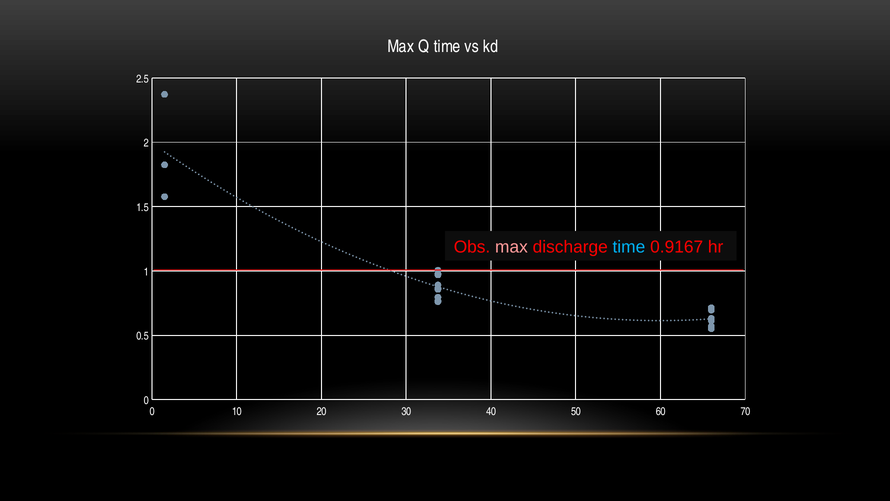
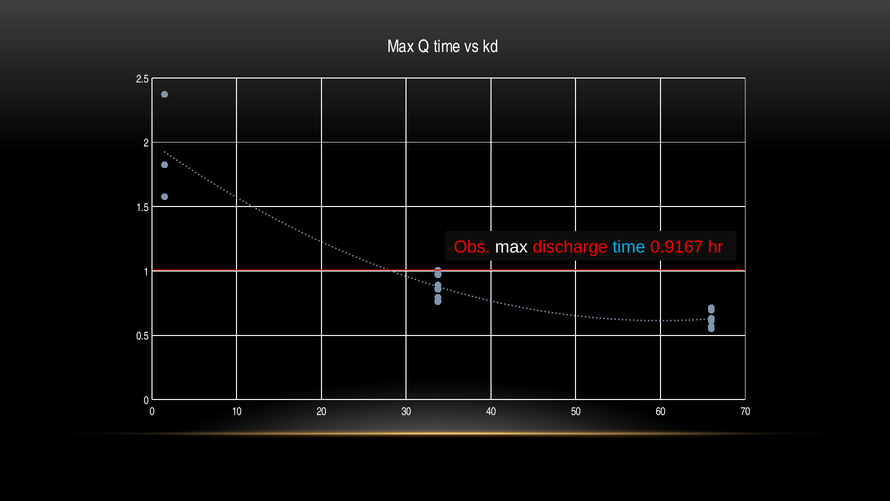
max colour: pink -> white (511, 247)
